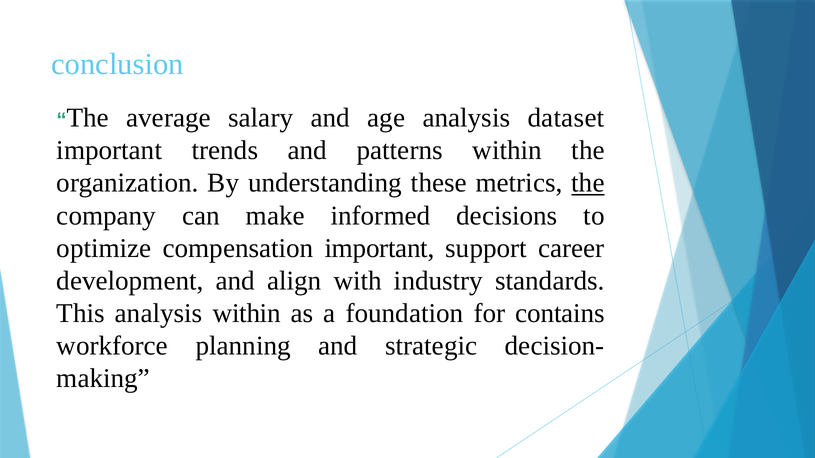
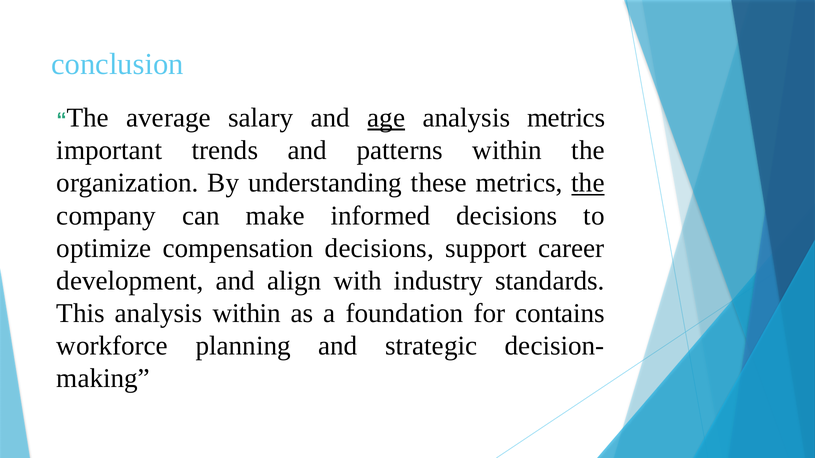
age underline: none -> present (386, 118)
analysis dataset: dataset -> metrics (566, 118)
compensation important: important -> decisions (379, 248)
